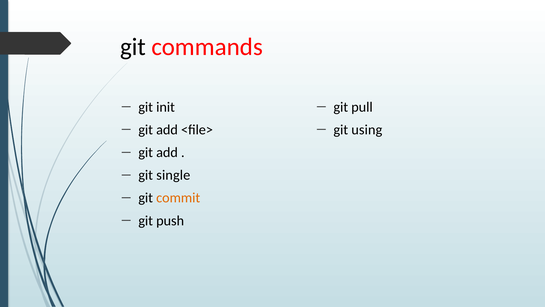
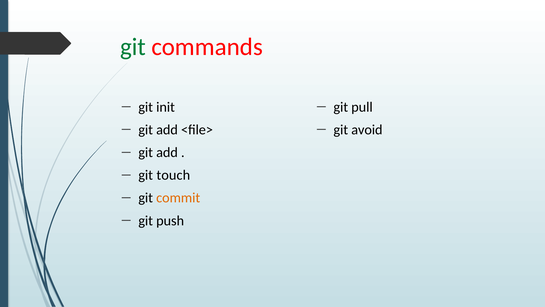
git colour: black -> green (133, 47)
using: using -> avoid (367, 130)
single: single -> touch (173, 175)
